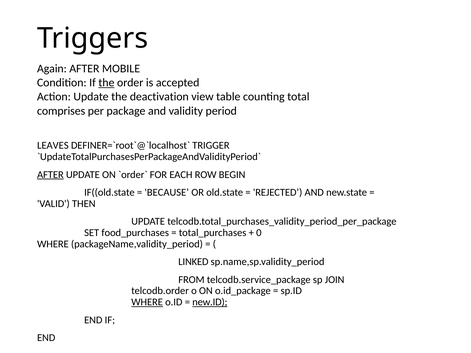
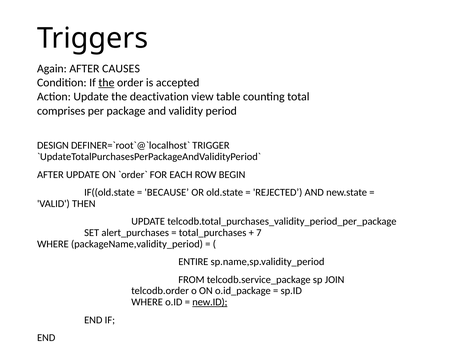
MOBILE: MOBILE -> CAUSES (121, 69)
LEAVES: LEAVES -> DESIGN (53, 146)
AFTER underline: present -> none (50, 175)
food_purchases: food_purchases -> alert_purchases (135, 233)
0: 0 -> 7 (259, 233)
LINKED: LINKED -> ENTIRE (193, 262)
WHERE underline: present -> none (147, 302)
